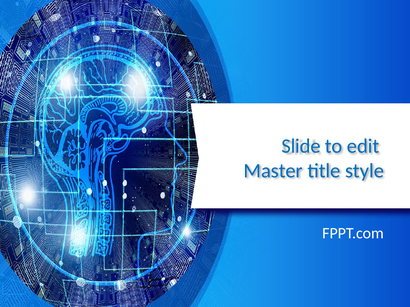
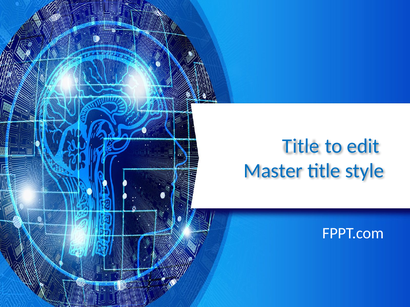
Slide: Slide -> Title (301, 146)
